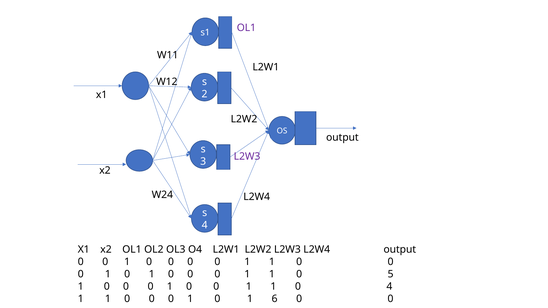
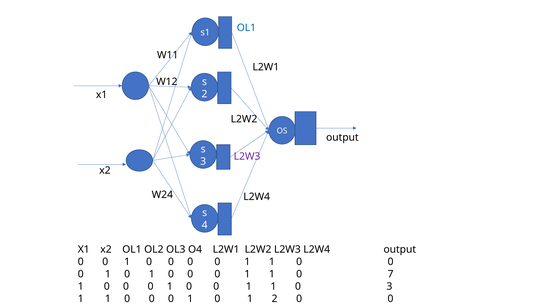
OL1 colour: purple -> blue (246, 28)
5: 5 -> 7 (391, 274)
0 4: 4 -> 3 (389, 287)
1 6: 6 -> 2 (275, 299)
